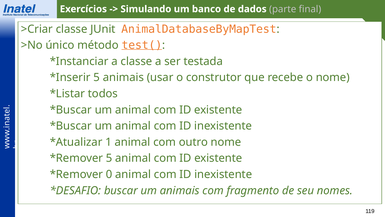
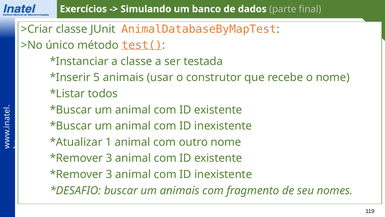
5: 5 -> 3 (109, 158)
0: 0 -> 3 (109, 174)
